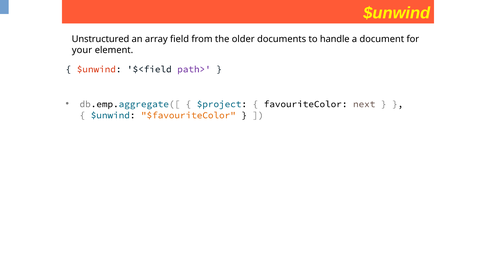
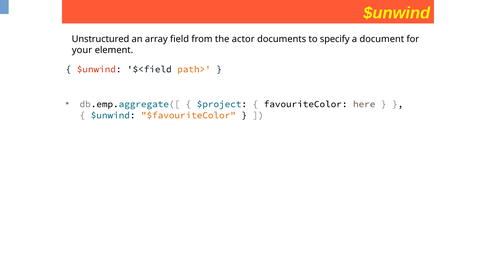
older: older -> actor (243, 39)
handle: handle -> specify (335, 39)
path> colour: purple -> orange (194, 69)
next: next -> here (364, 104)
